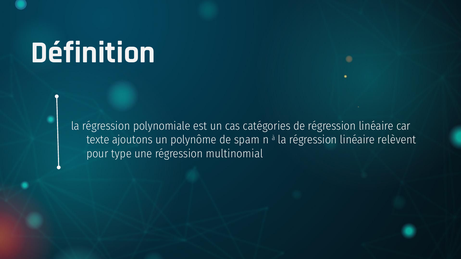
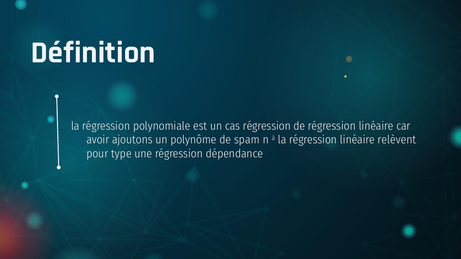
cas catégories: catégories -> régression (267, 126)
texte: texte -> avoir (98, 140)
multinomial: multinomial -> dépendance (234, 154)
